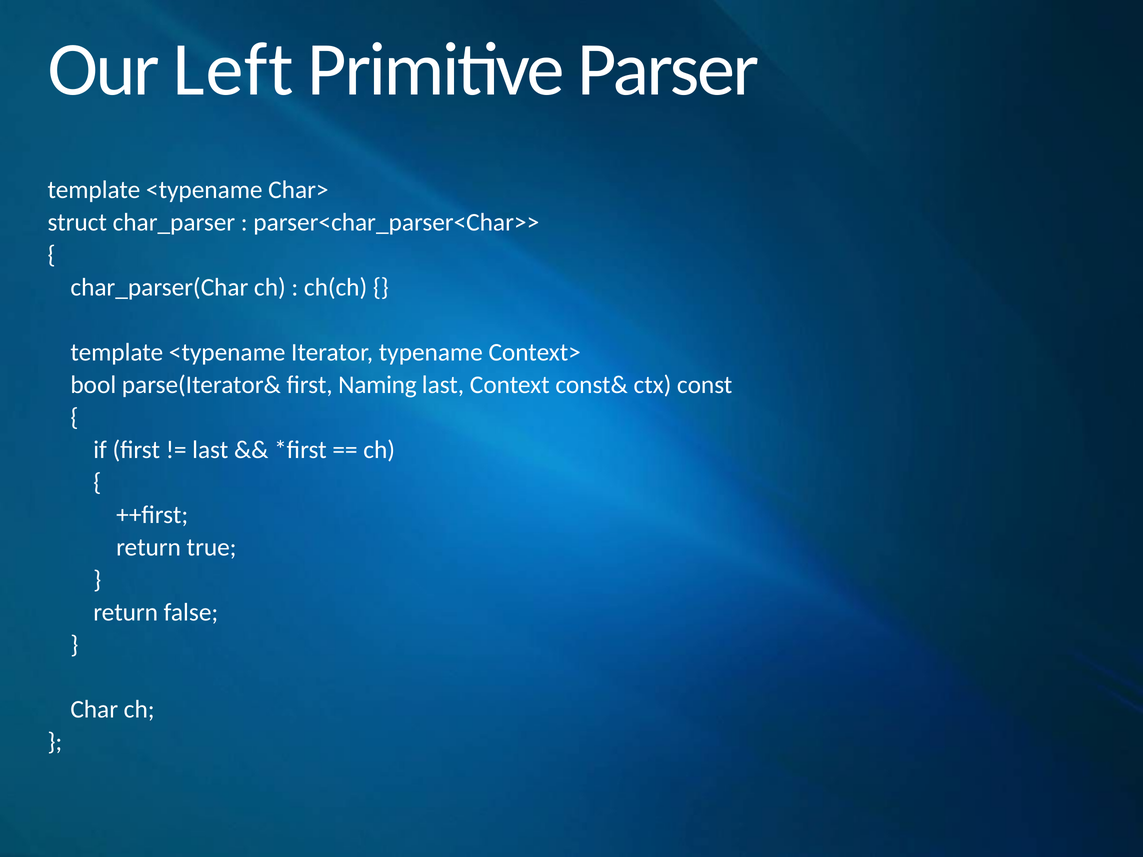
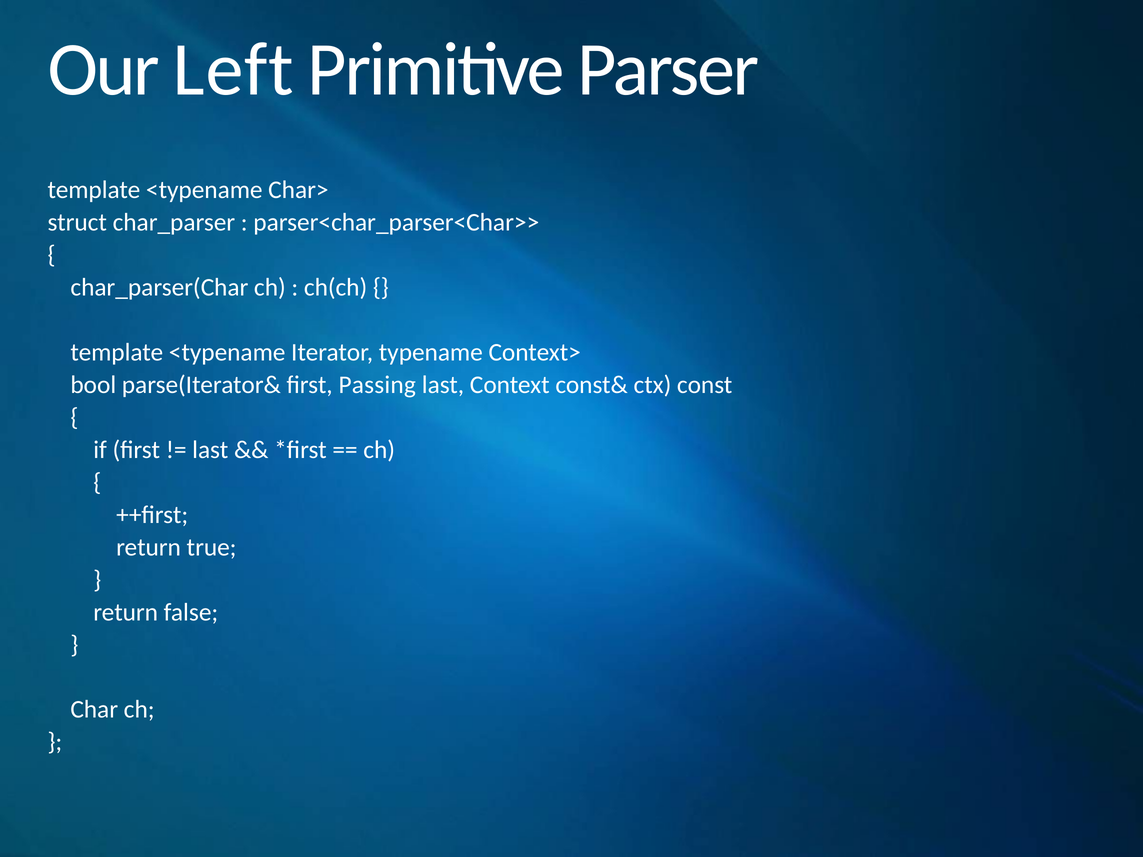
Naming: Naming -> Passing (377, 385)
